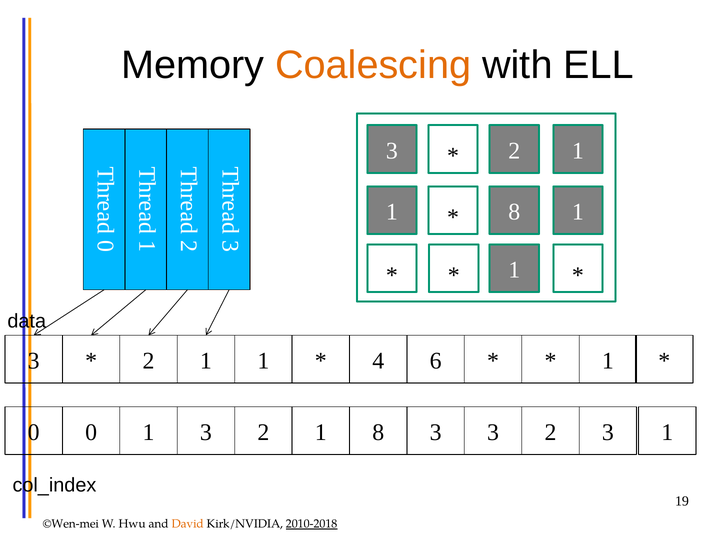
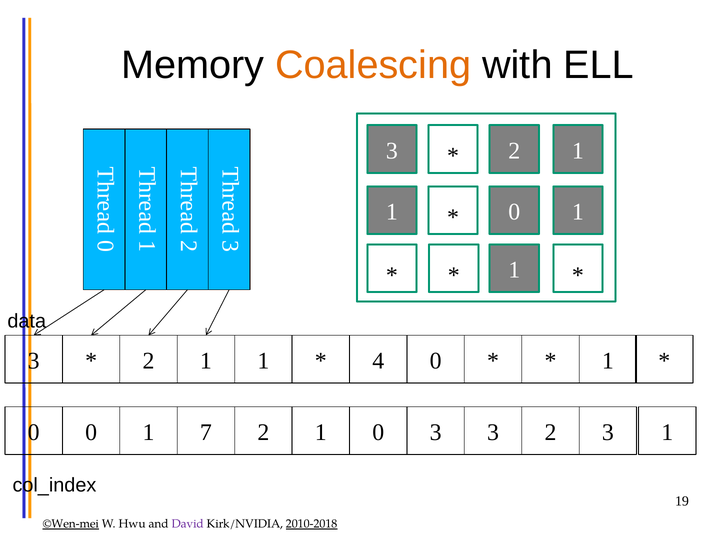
8: 8 -> 0 (514, 212)
4 6: 6 -> 0 (436, 360)
0 1 3: 3 -> 7 (206, 432)
2 1 8: 8 -> 0 (378, 432)
©Wen-mei underline: none -> present (71, 523)
David colour: orange -> purple (188, 523)
